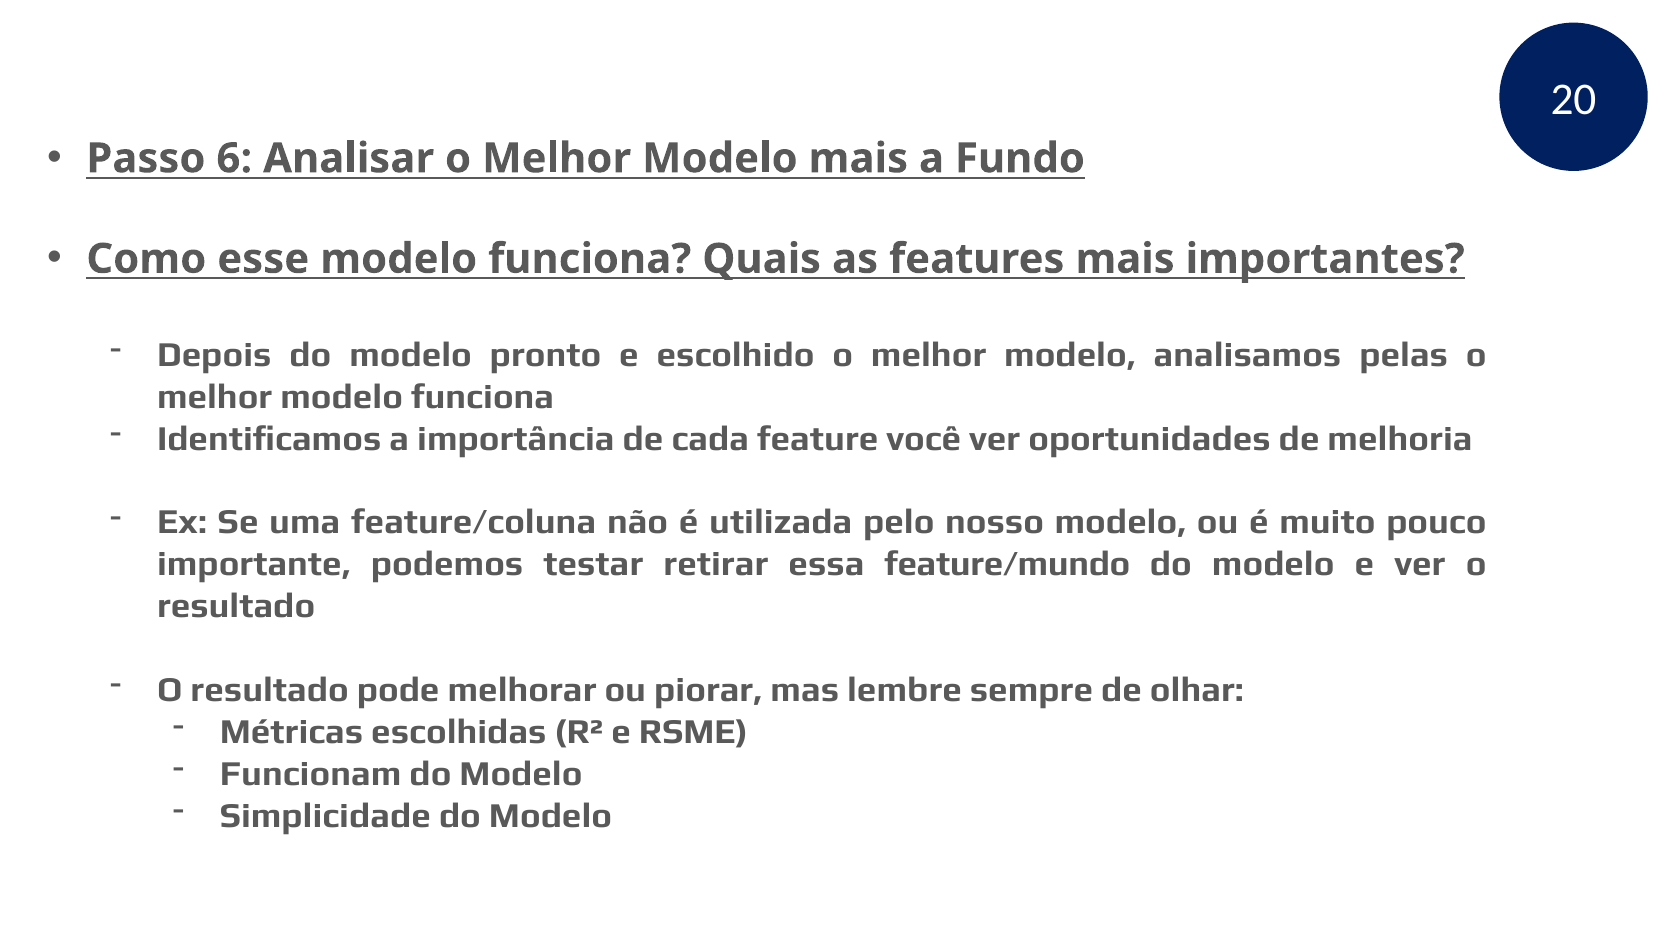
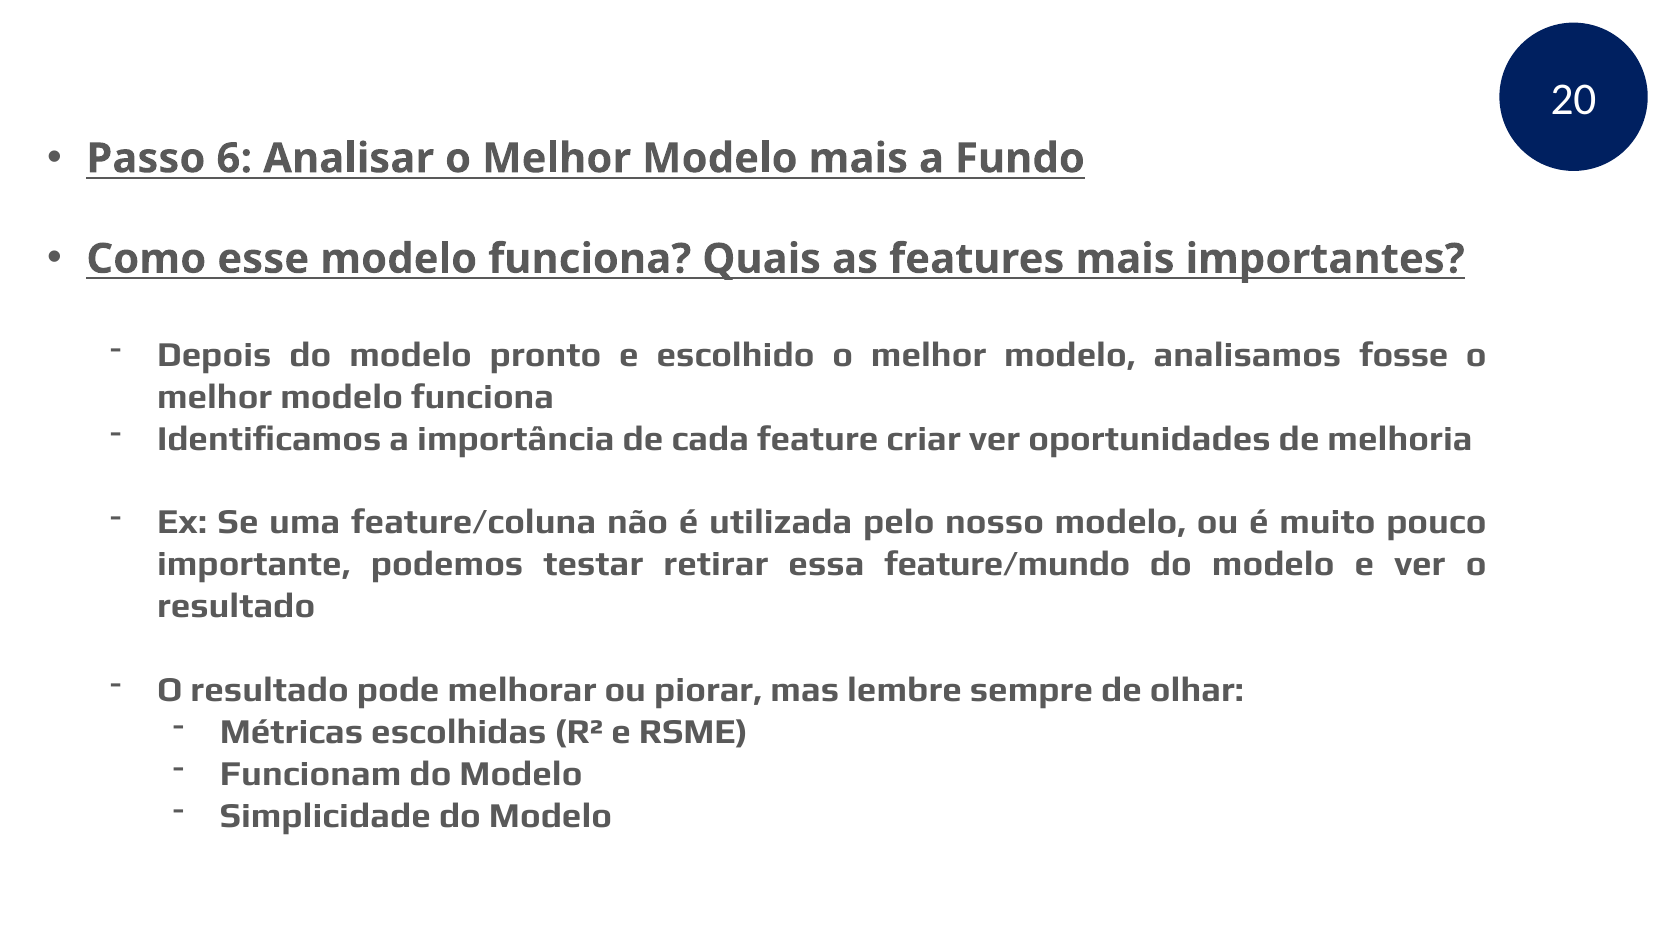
pelas: pelas -> fosse (1404, 355)
você: você -> criar (924, 439)
